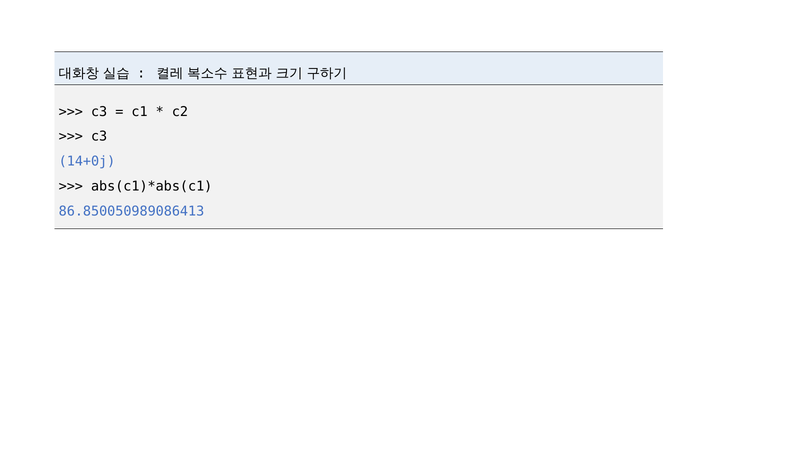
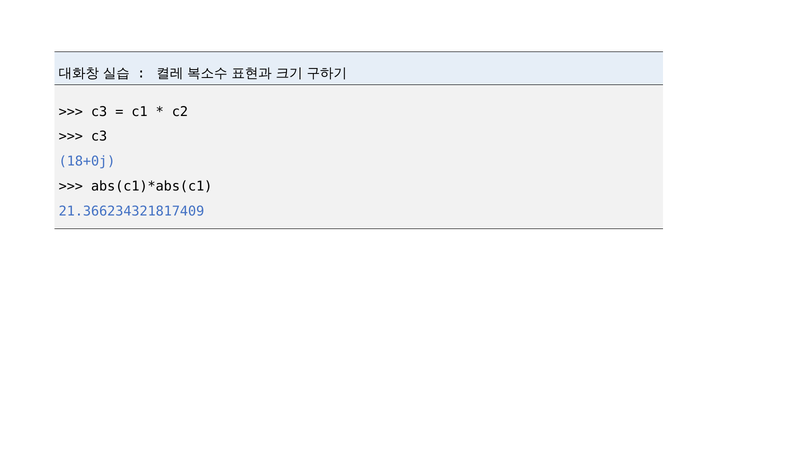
14+0j: 14+0j -> 18+0j (87, 161)
86.850050989086413: 86.850050989086413 -> 21.366234321817409 (131, 211)
